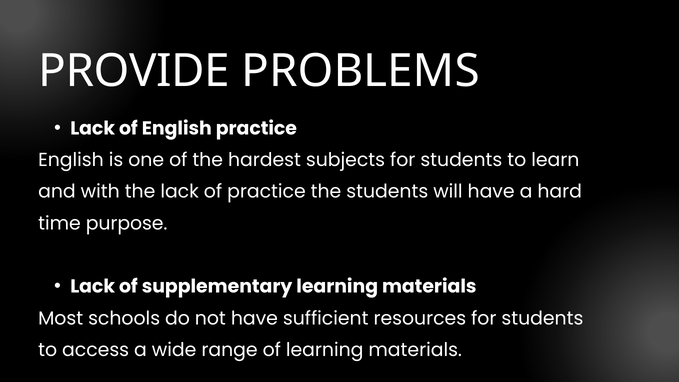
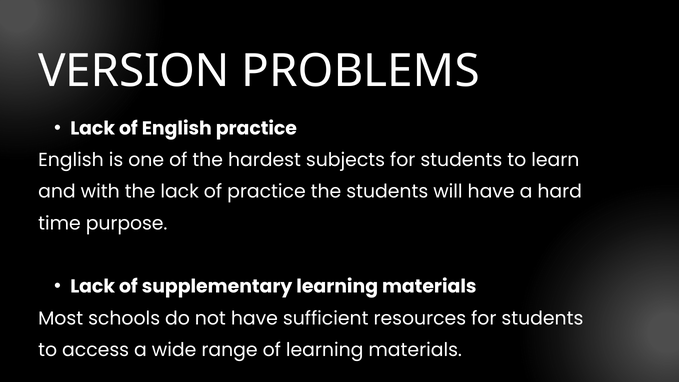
PROVIDE: PROVIDE -> VERSION (134, 71)
